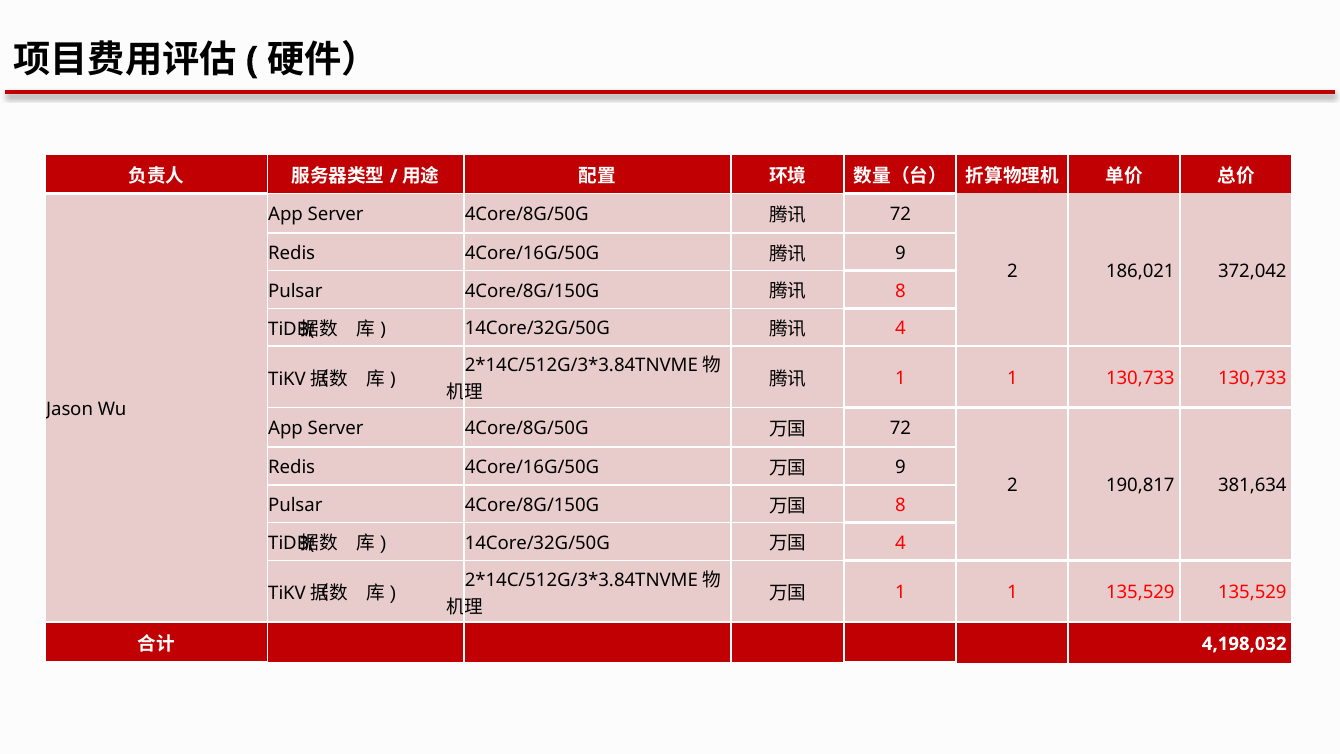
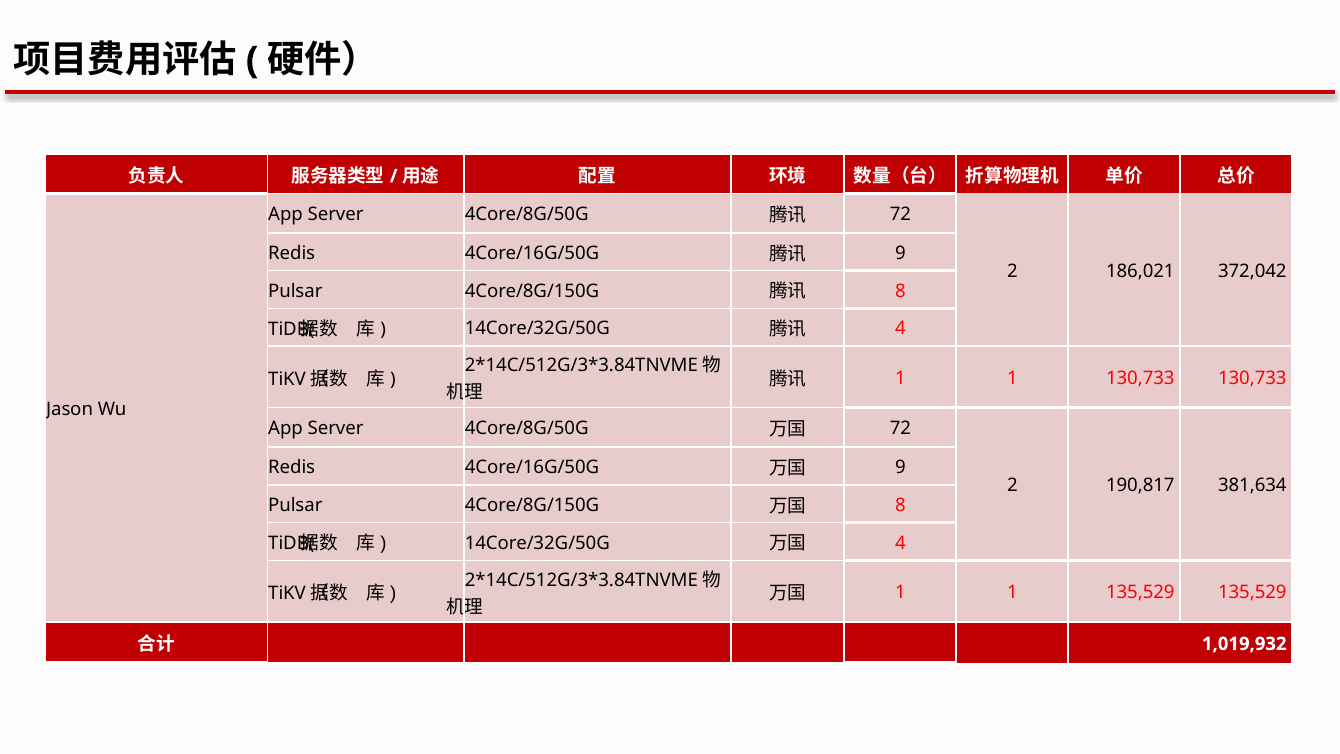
4,198,032: 4,198,032 -> 1,019,932 (1244, 644)
